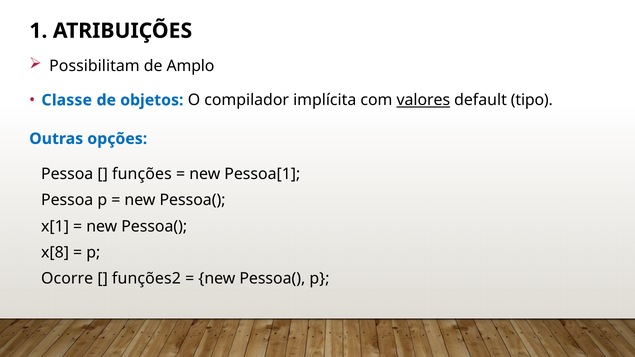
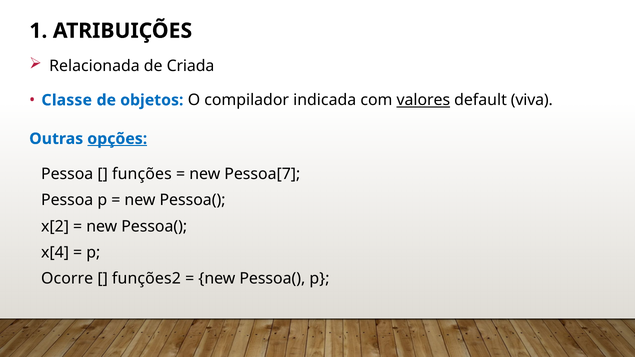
Possibilitam: Possibilitam -> Relacionada (94, 66)
Amplo: Amplo -> Criada (190, 66)
implícita: implícita -> indicada (325, 100)
tipo: tipo -> viva (532, 100)
opções underline: none -> present (117, 139)
Pessoa[1: Pessoa[1 -> Pessoa[7 (262, 174)
x[1: x[1 -> x[2 (55, 226)
x[8: x[8 -> x[4 (55, 253)
